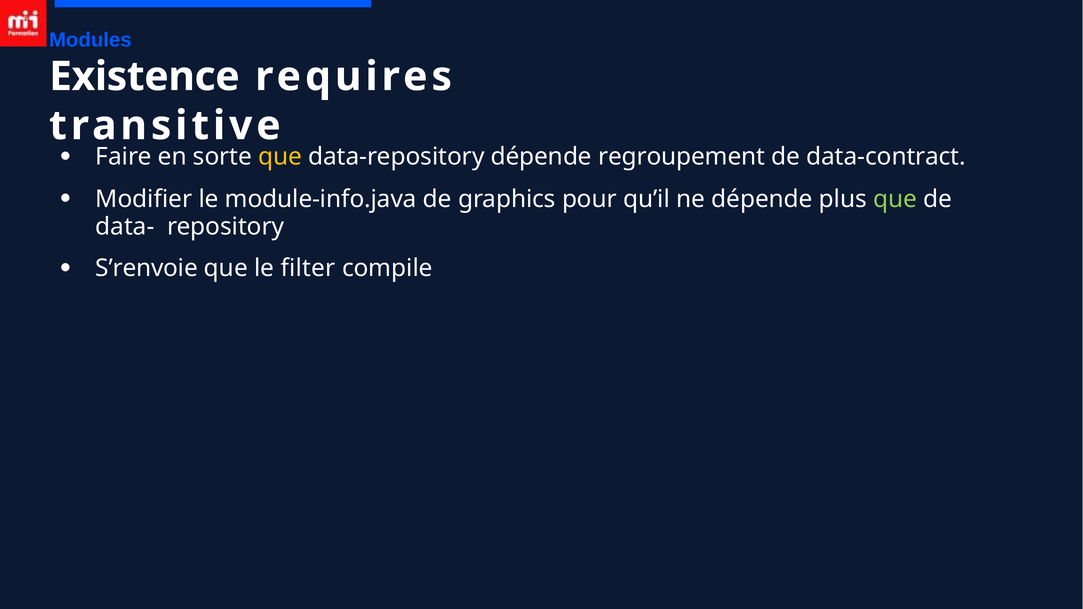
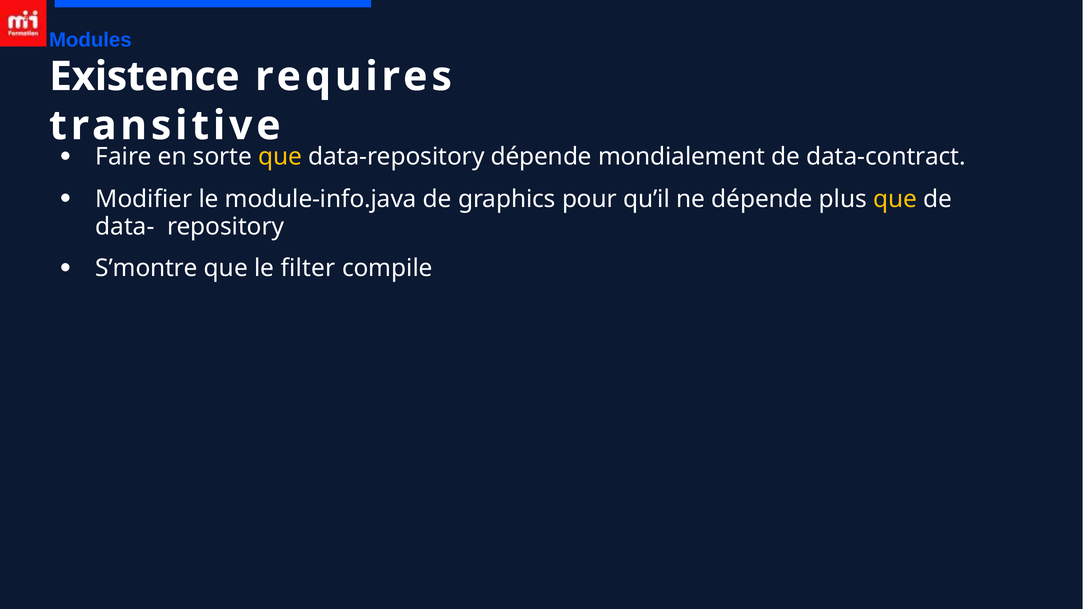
regroupement: regroupement -> mondialement (682, 157)
que colour: light green -> yellow (895, 199)
S’renvoie: S’renvoie -> S’montre (147, 268)
